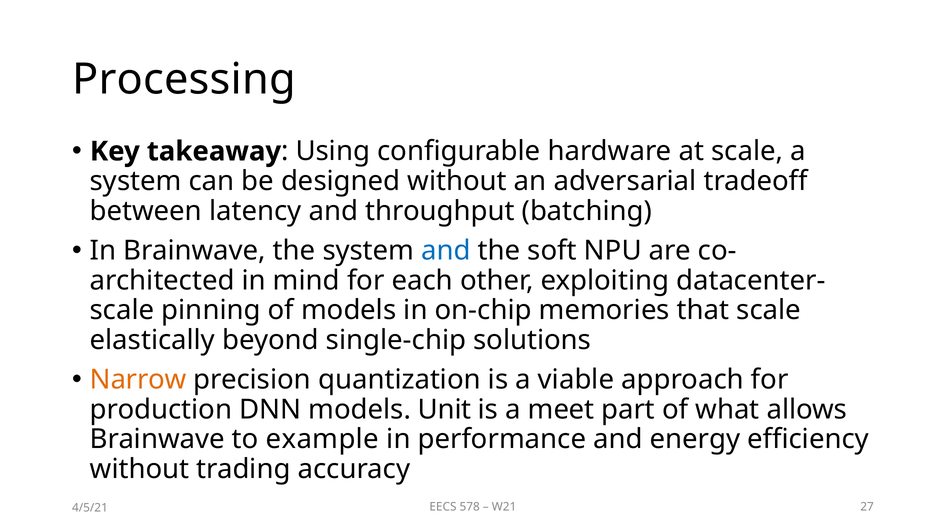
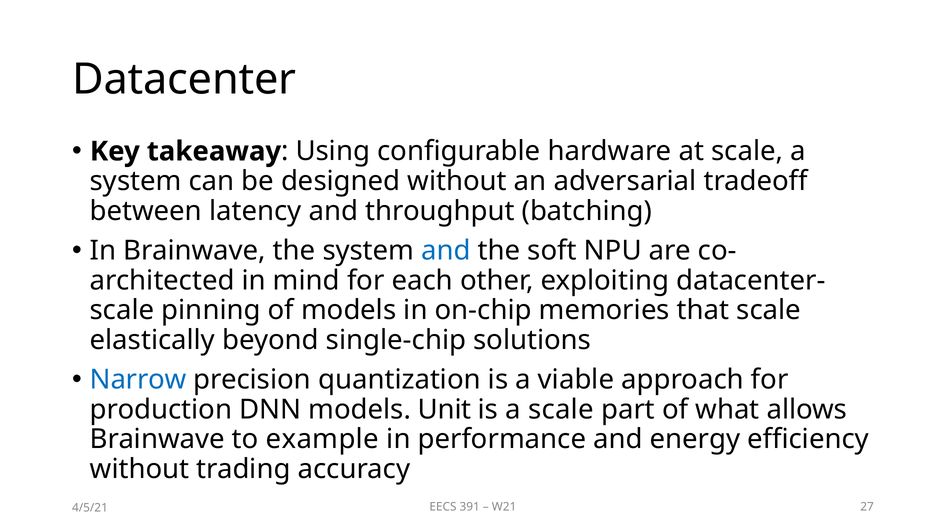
Processing: Processing -> Datacenter (184, 79)
Narrow colour: orange -> blue (138, 380)
a meet: meet -> scale (561, 410)
578: 578 -> 391 (470, 507)
